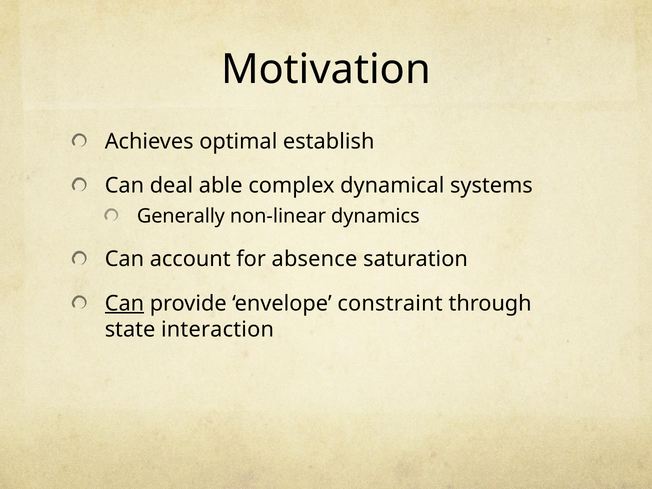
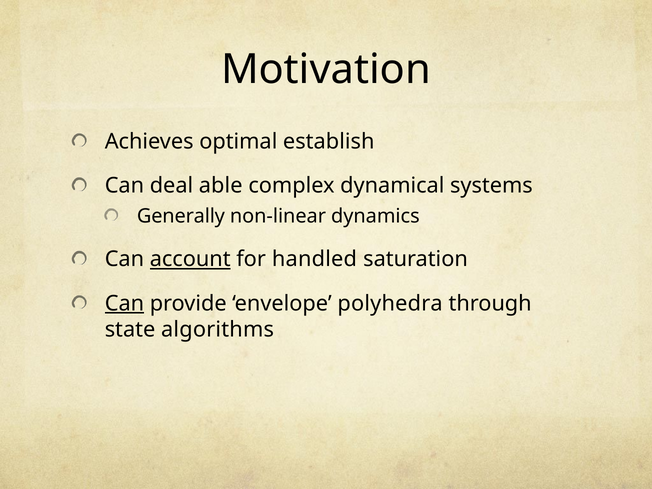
account underline: none -> present (190, 259)
absence: absence -> handled (314, 259)
constraint: constraint -> polyhedra (390, 304)
interaction: interaction -> algorithms (218, 330)
